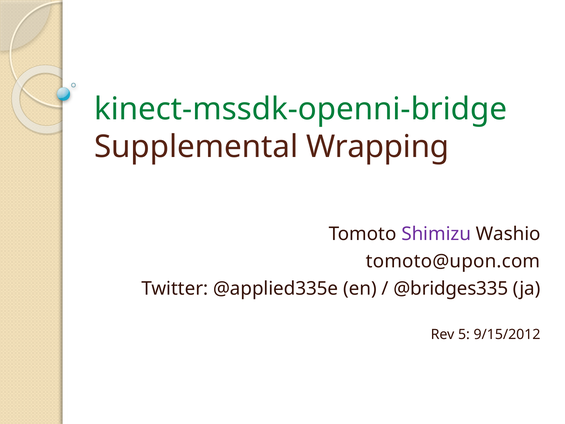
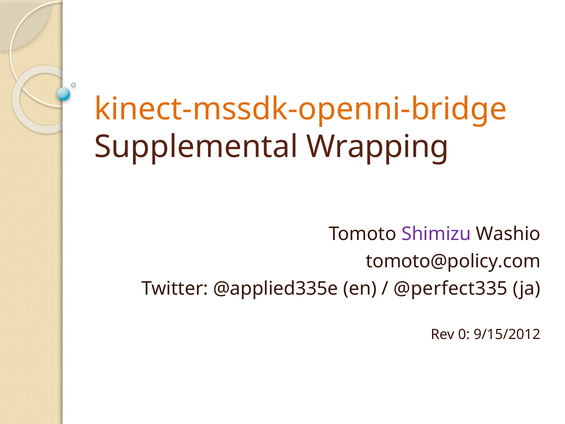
kinect-mssdk-openni-bridge colour: green -> orange (301, 109)
tomoto@upon.com: tomoto@upon.com -> tomoto@policy.com (453, 261)
@bridges335: @bridges335 -> @perfect335 (451, 289)
5: 5 -> 0 (464, 334)
